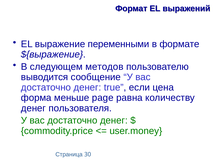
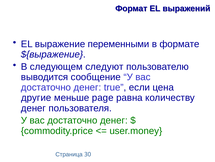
методов: методов -> следуют (104, 66)
форма: форма -> другие (36, 97)
